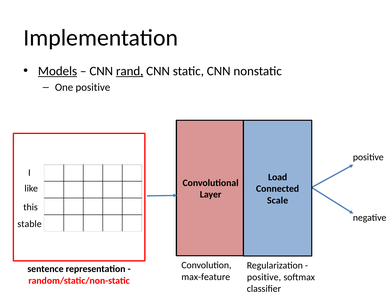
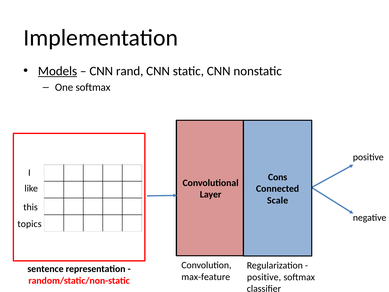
rand underline: present -> none (130, 71)
One positive: positive -> softmax (93, 87)
Load: Load -> Cons (278, 177)
stable: stable -> topics (30, 224)
